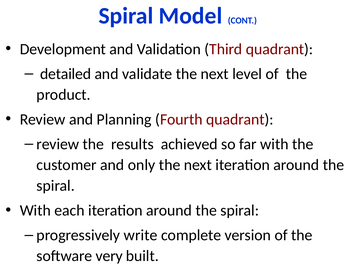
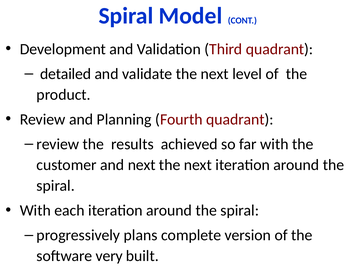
and only: only -> next (142, 165)
write: write -> plans (141, 235)
